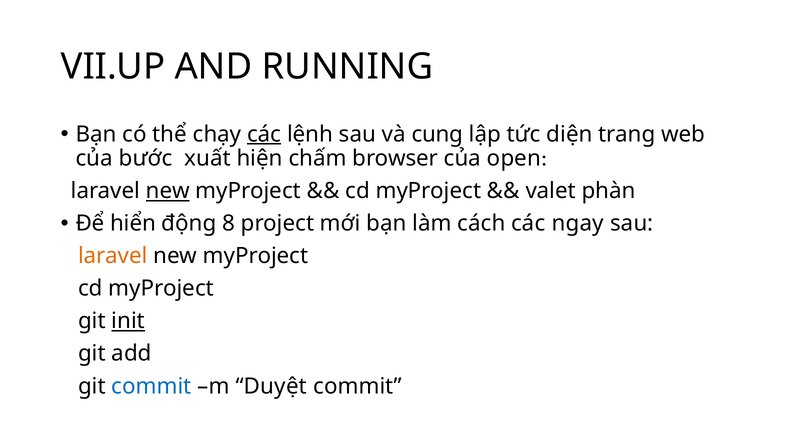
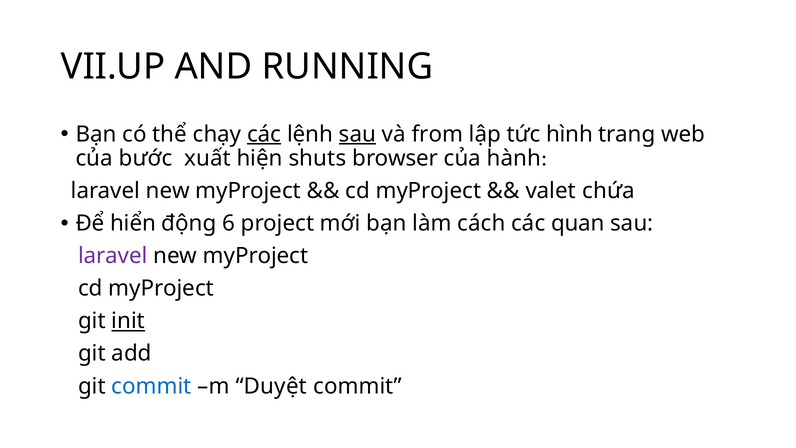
sau underline: none -> present (357, 134)
cung: cung -> from (437, 134)
diện: diện -> hình (570, 134)
chấm: chấm -> shuts (317, 158)
open: open -> hành (514, 158)
new underline: present -> none (168, 191)
phàn: phàn -> chứa (608, 191)
8: 8 -> 6 (229, 223)
ngay: ngay -> quan (578, 223)
laravel colour: orange -> purple (113, 256)
